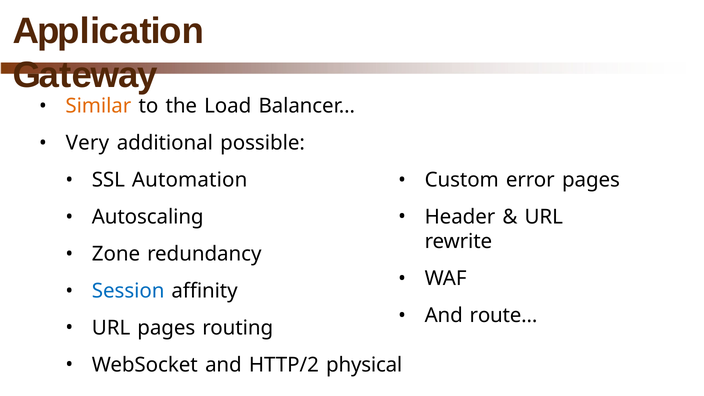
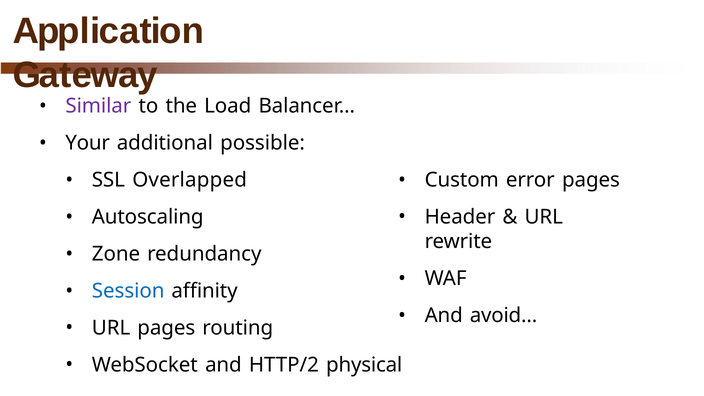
Similar colour: orange -> purple (98, 106)
Very: Very -> Your (88, 143)
Automation: Automation -> Overlapped (190, 180)
route…: route… -> avoid… (504, 316)
